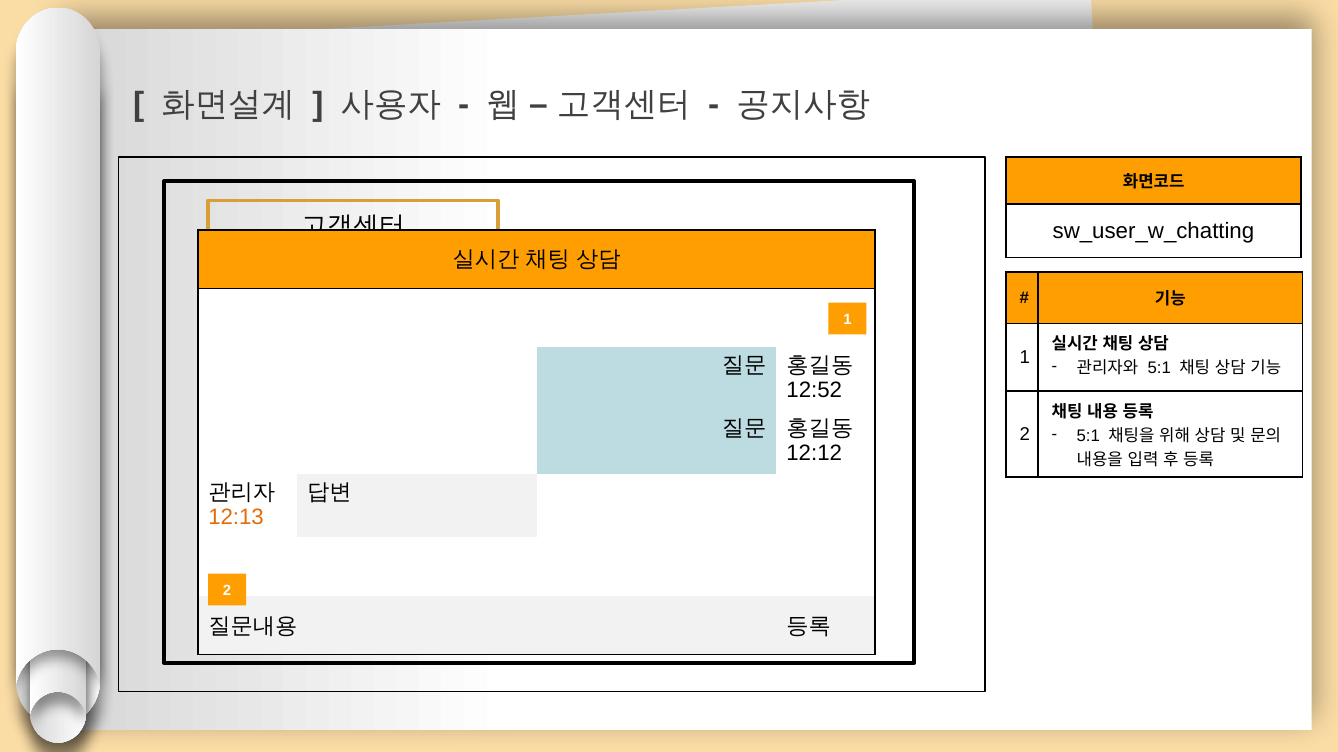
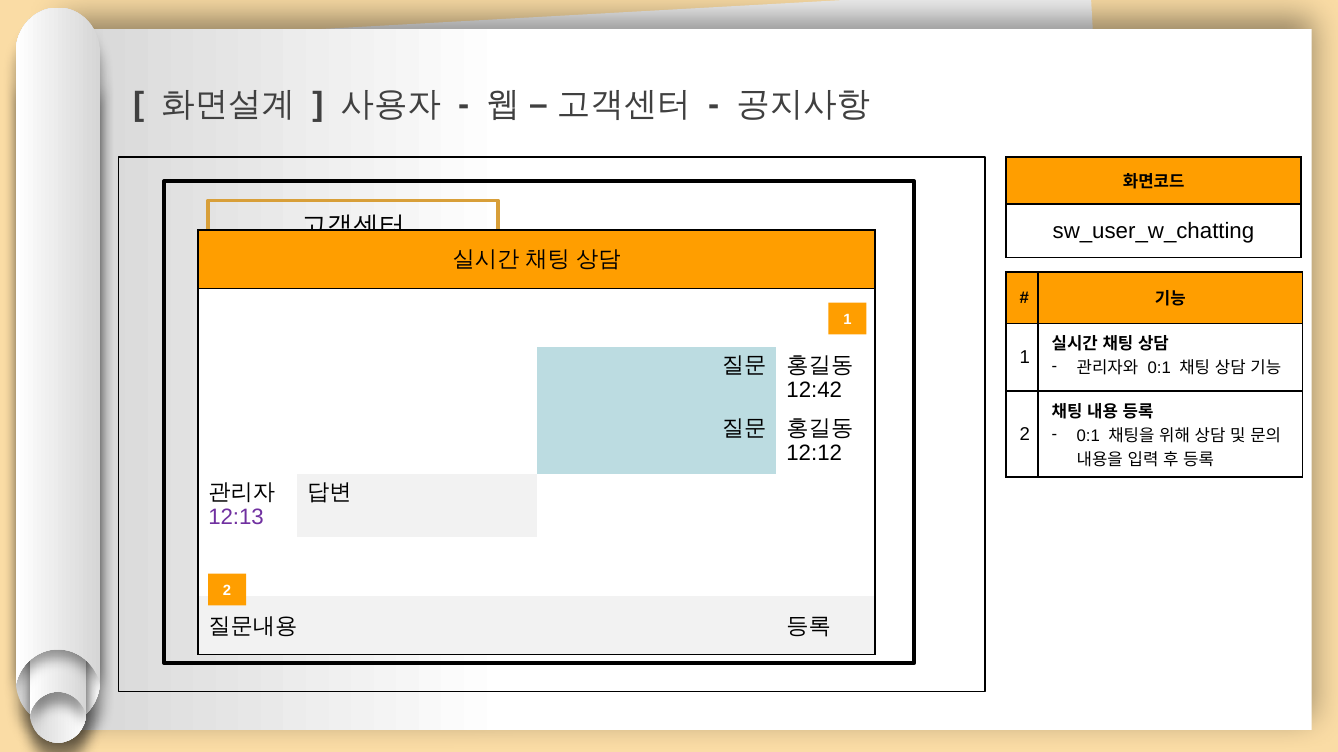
5:1: 5:1 -> 0:1 (1159, 368)
12:52: 12:52 -> 12:42 (814, 390)
5:1: 5:1 -> 0:1 (1088, 436)
12:13 colour: orange -> purple (236, 517)
